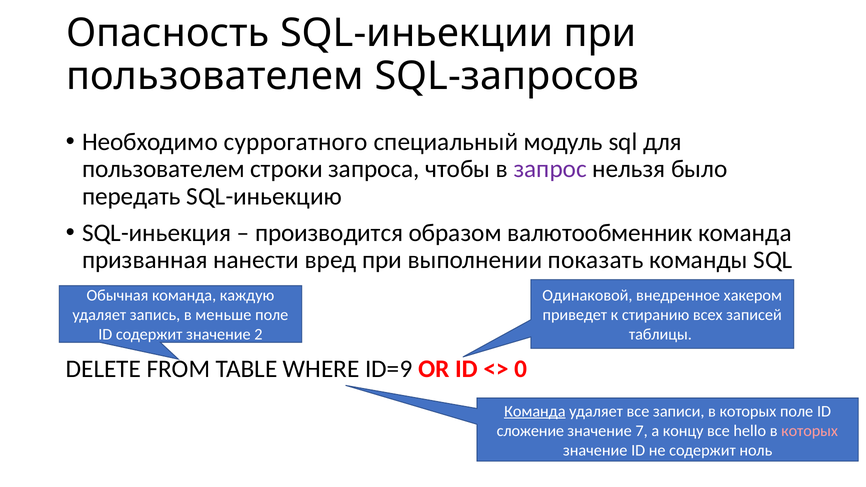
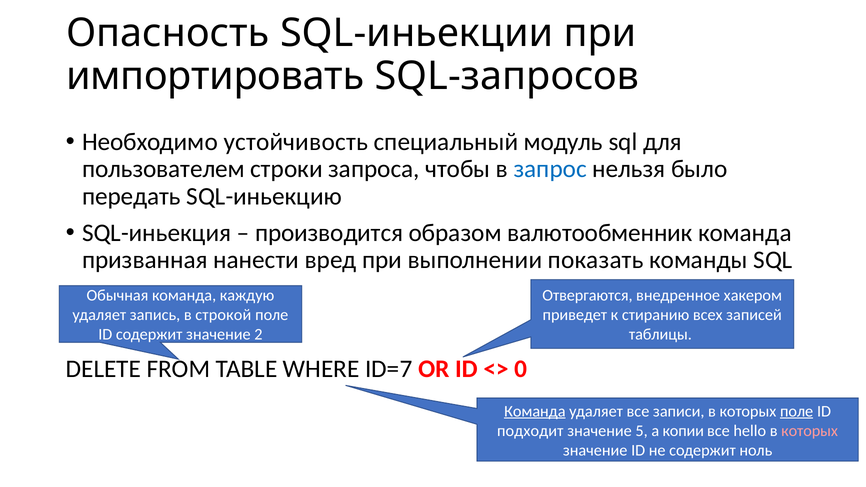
пользователем: пользователем -> импортировать (215, 76)
суррогатного: суррогатного -> устойчивость (296, 142)
запрос colour: purple -> blue (550, 169)
Одинаковой: Одинаковой -> Отвергаются (587, 296)
меньше: меньше -> строкой (223, 315)
ID=9: ID=9 -> ID=7 (389, 369)
поле underline: none -> present (797, 411)
сложение: сложение -> подходит (530, 431)
7: 7 -> 5 (642, 431)
концу: концу -> копии (683, 431)
